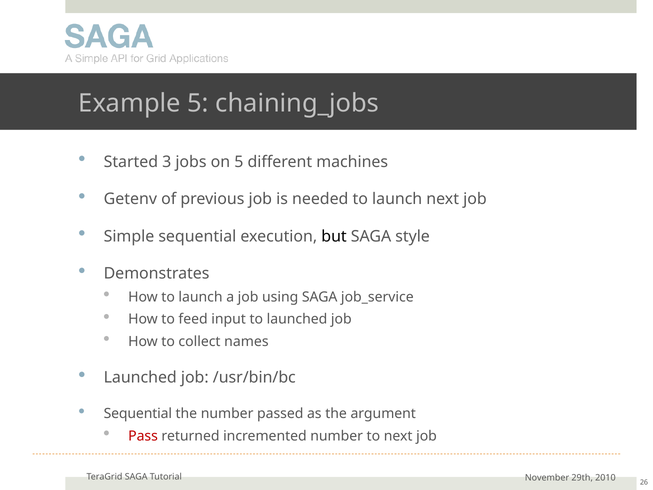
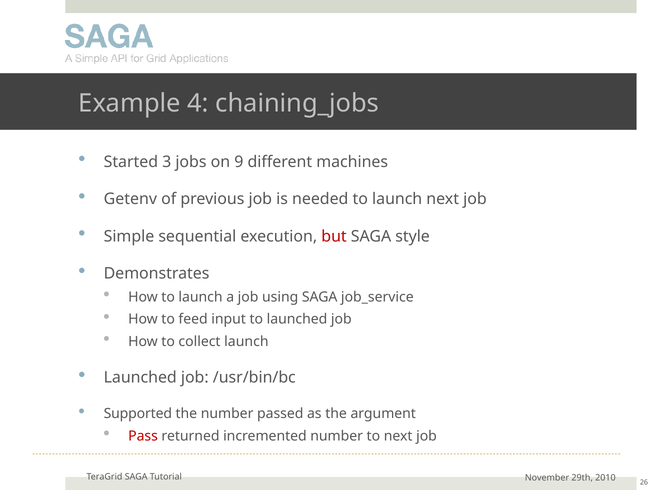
Example 5: 5 -> 4 (198, 103)
on 5: 5 -> 9 (239, 162)
but colour: black -> red (334, 236)
collect names: names -> launch (246, 341)
Sequential: Sequential -> Supported (138, 413)
